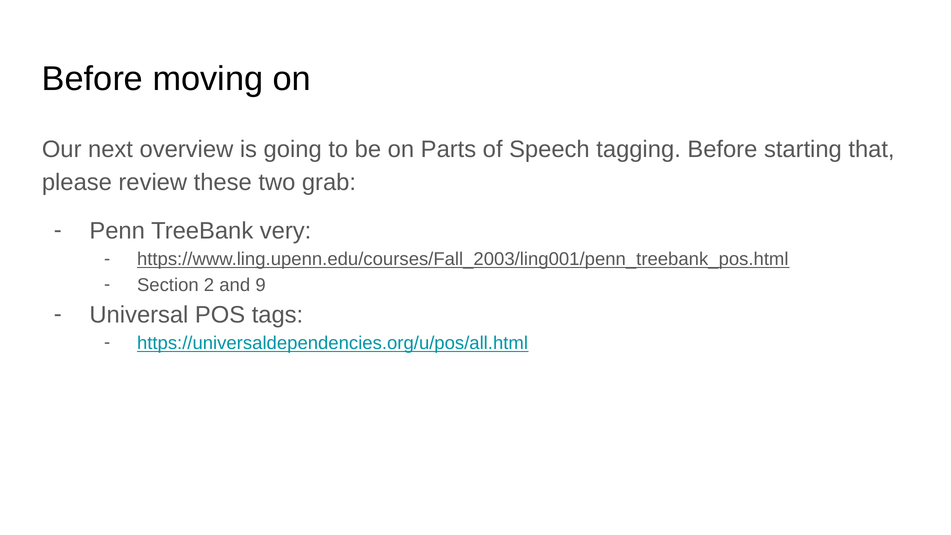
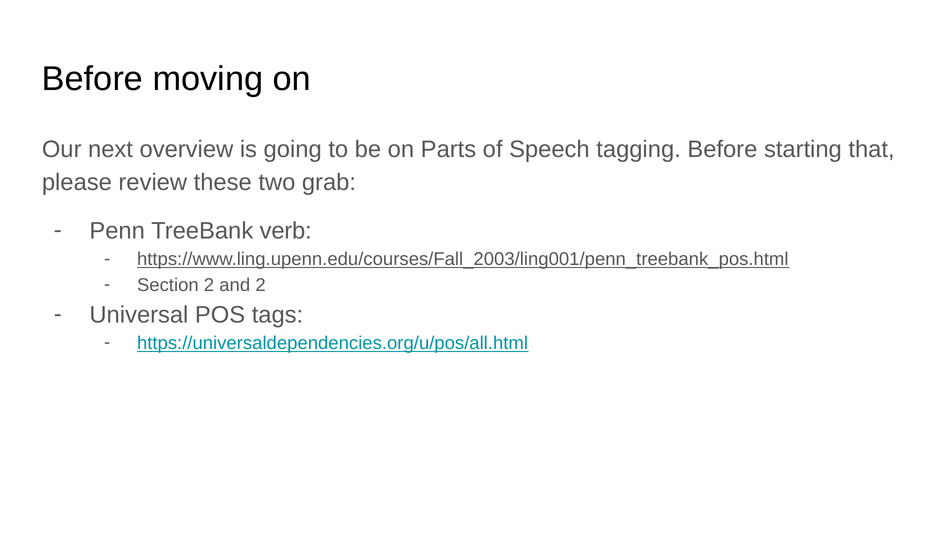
very: very -> verb (286, 231)
and 9: 9 -> 2 (261, 285)
